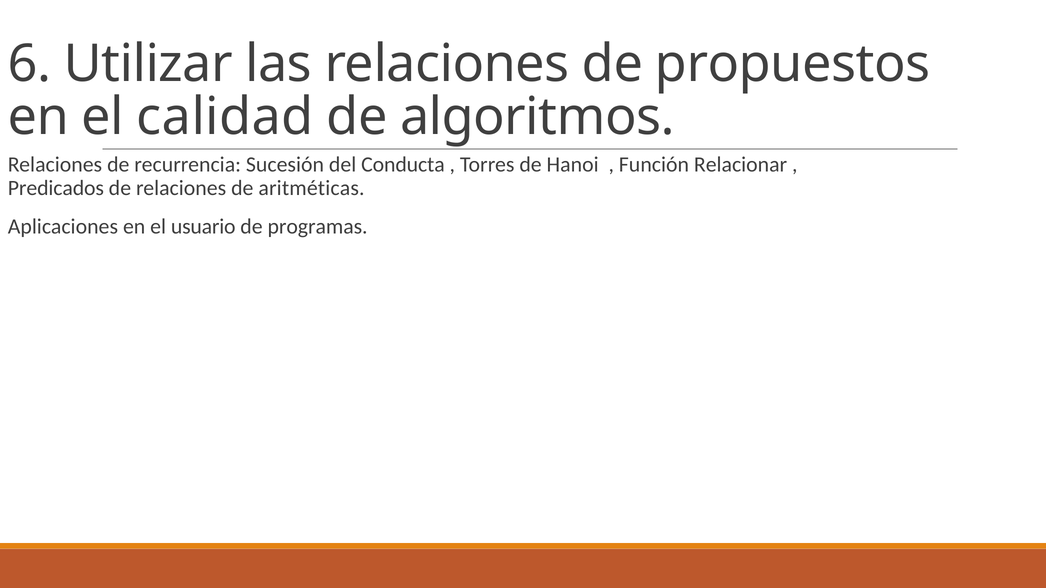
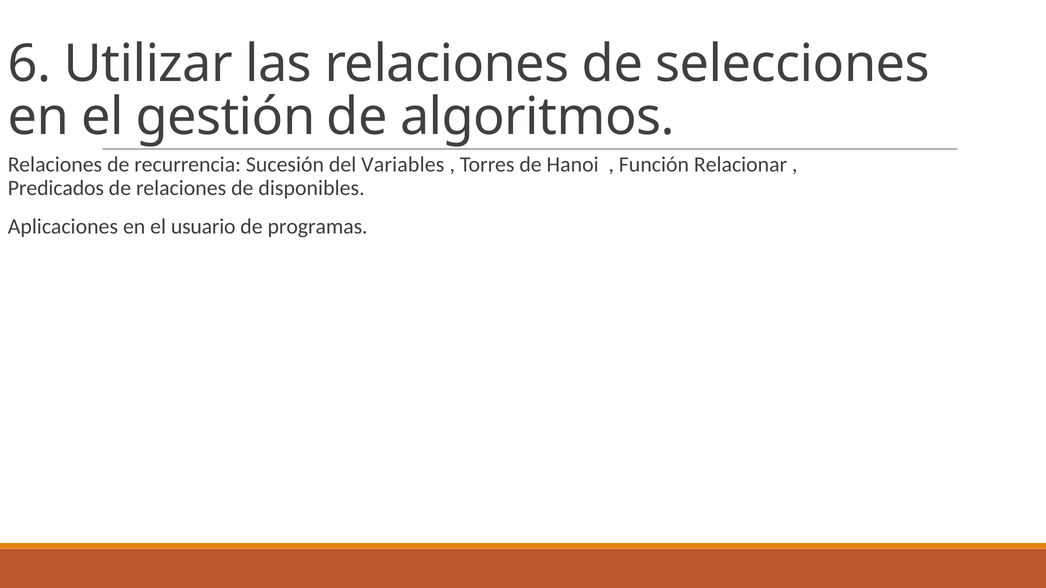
propuestos: propuestos -> selecciones (793, 64)
calidad: calidad -> gestión (225, 117)
Conducta: Conducta -> Variables (403, 165)
aritméticas: aritméticas -> disponibles (312, 188)
